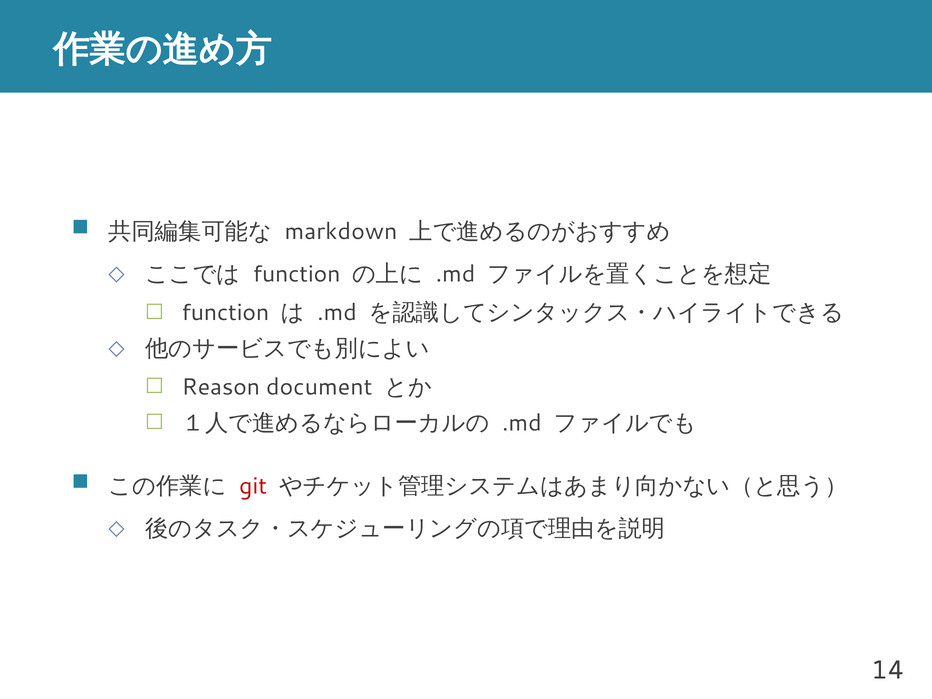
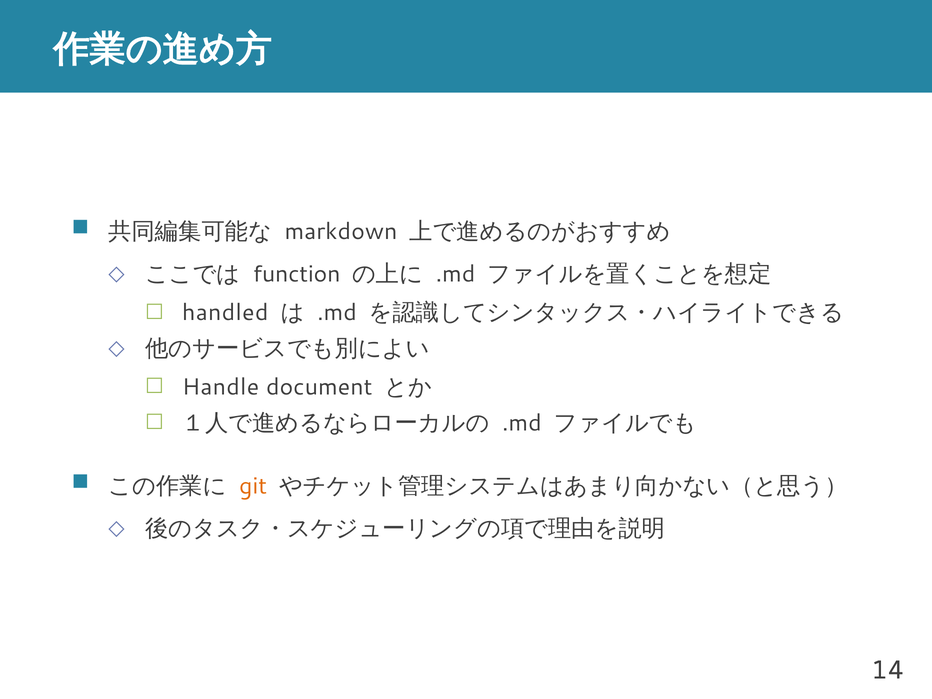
function: function -> handled (225, 313)
Reason: Reason -> Handle (221, 387)
git colour: red -> orange (253, 486)
